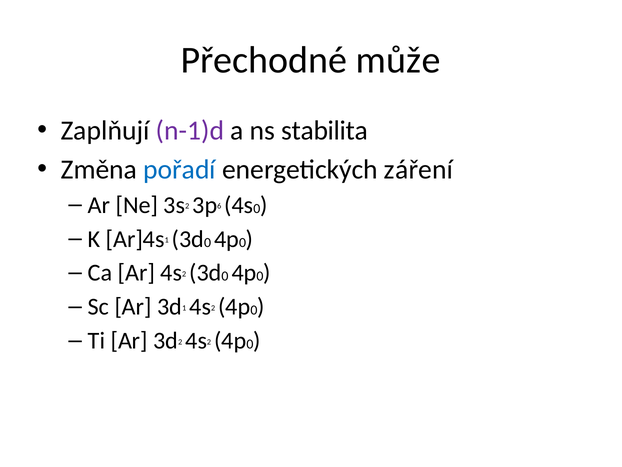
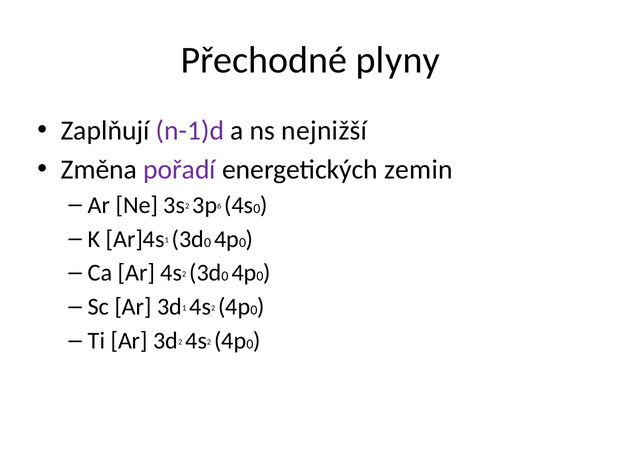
může: může -> plyny (398, 60)
stabilita: stabilita -> nejnižší (324, 130)
pořadí colour: blue -> purple (180, 169)
záření: záření -> zemin (419, 169)
